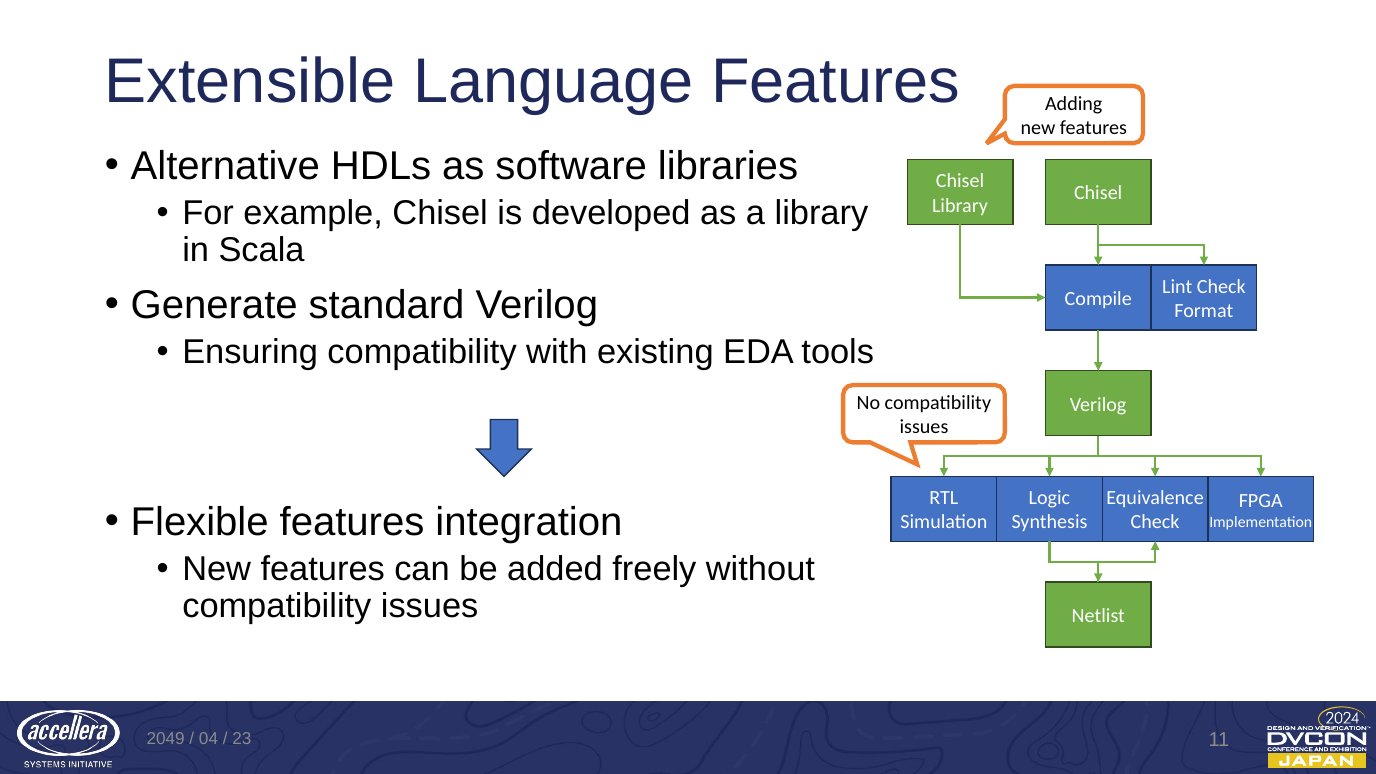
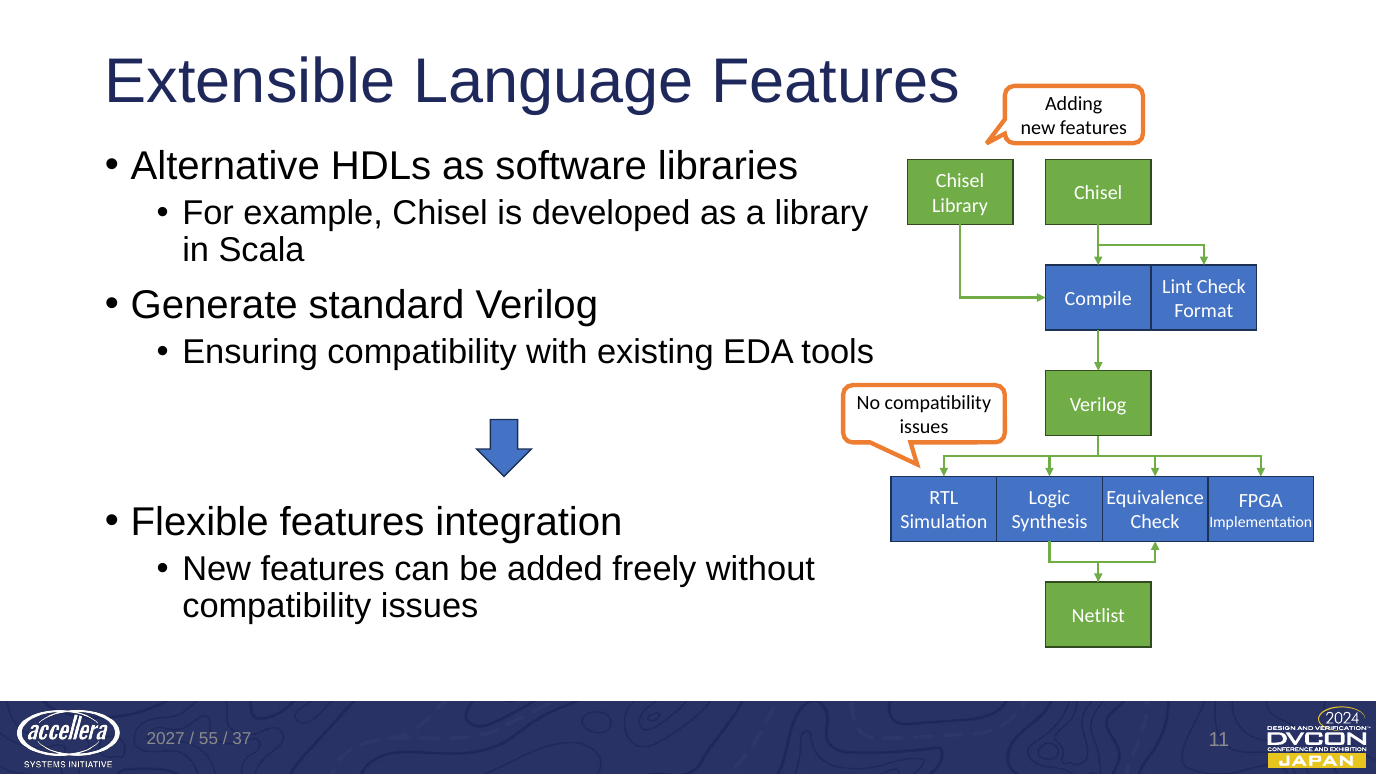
2049: 2049 -> 2027 (166, 739)
04: 04 -> 55 (208, 739)
23: 23 -> 37 (242, 739)
